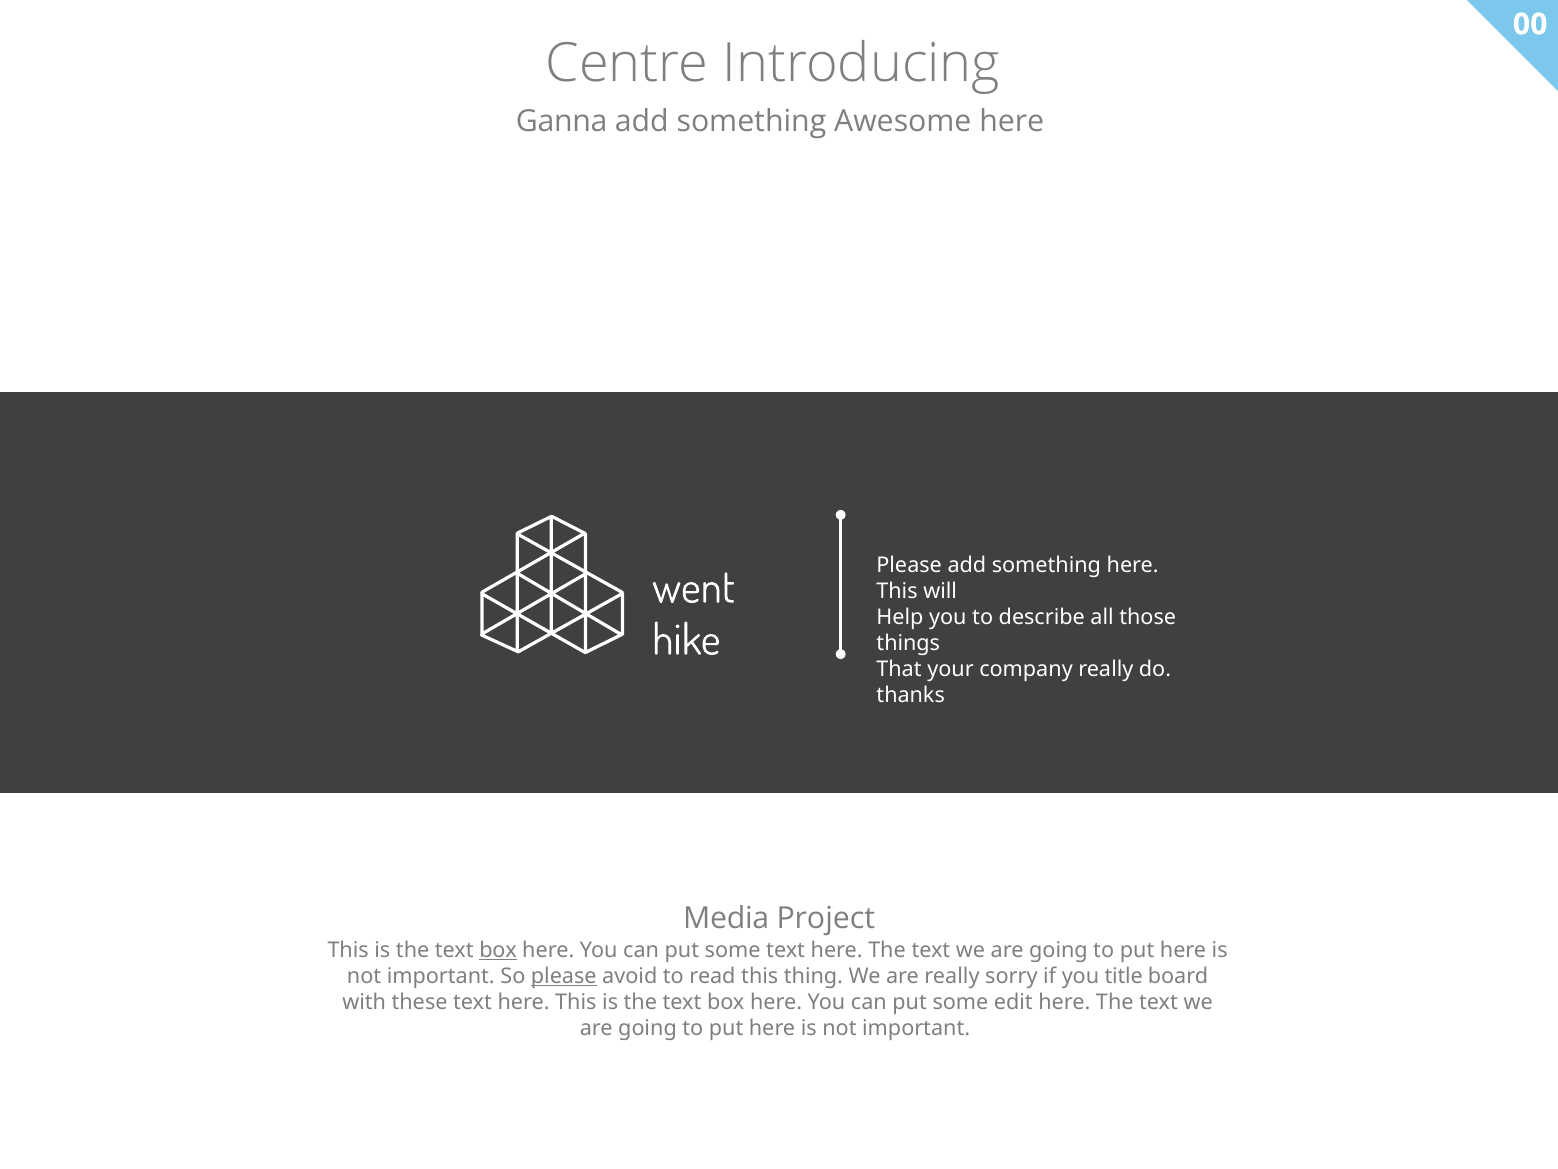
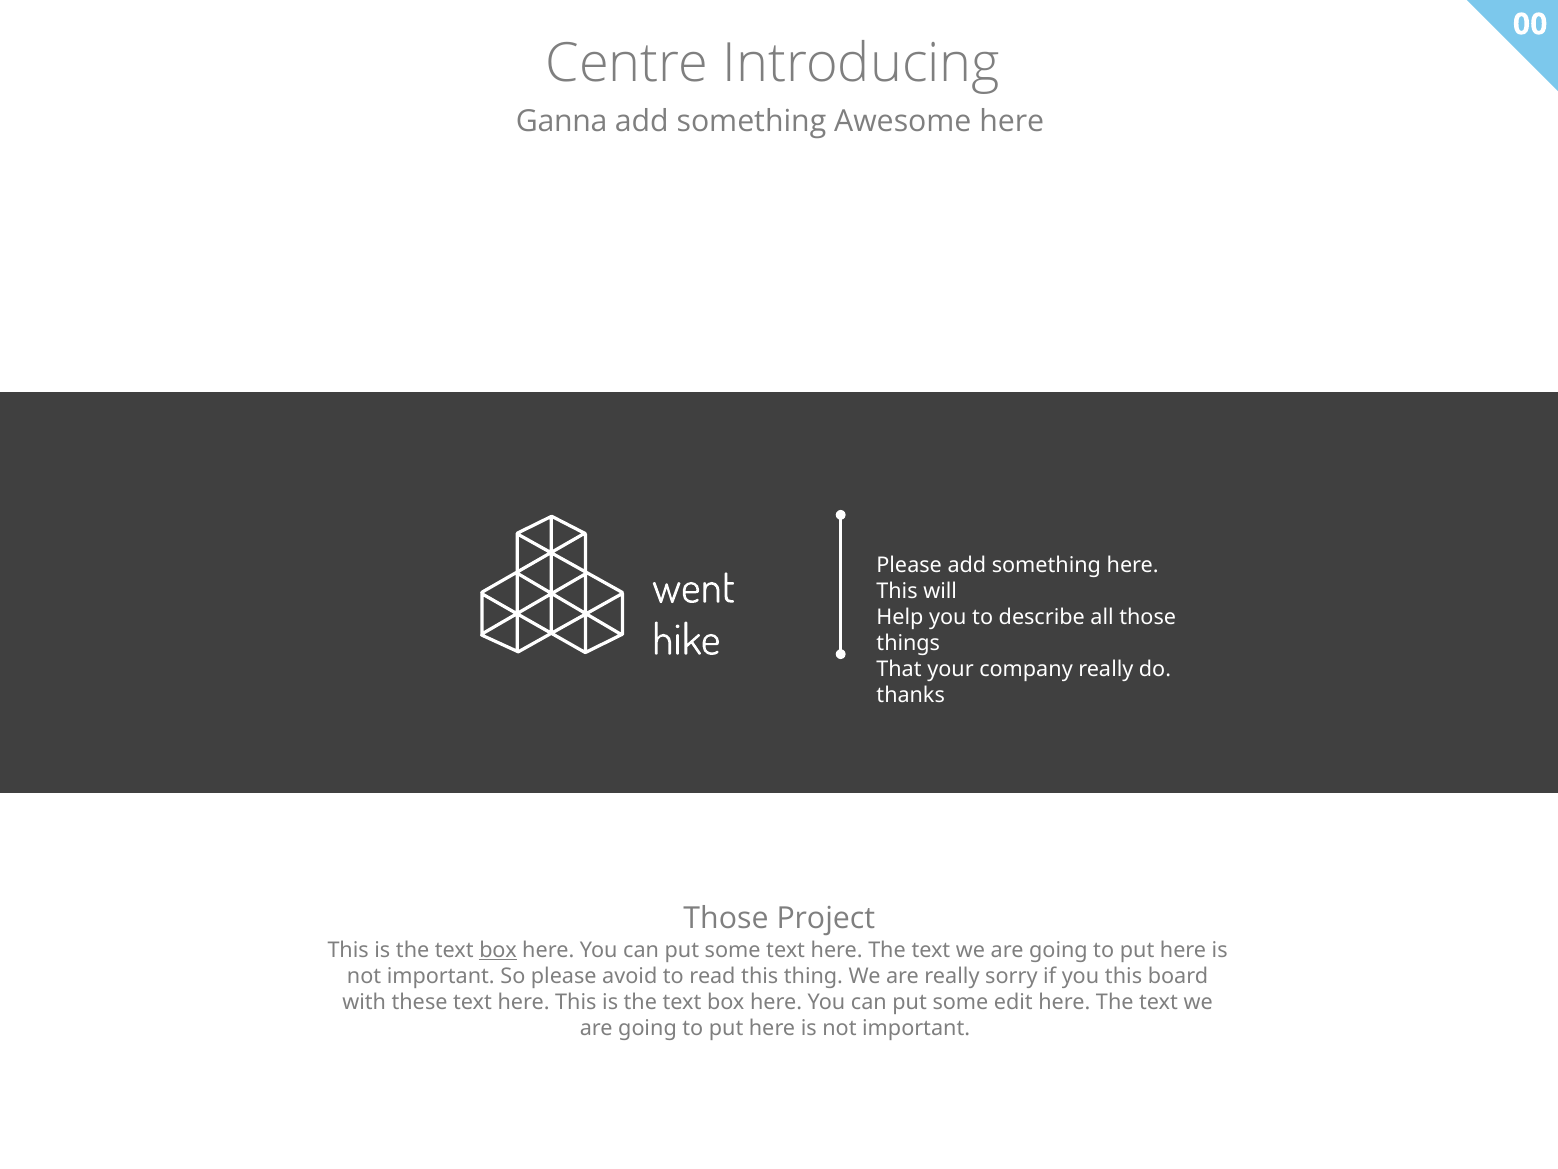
Media: Media -> Those (726, 918)
please underline: present -> none (564, 976)
you title: title -> this (1124, 976)
